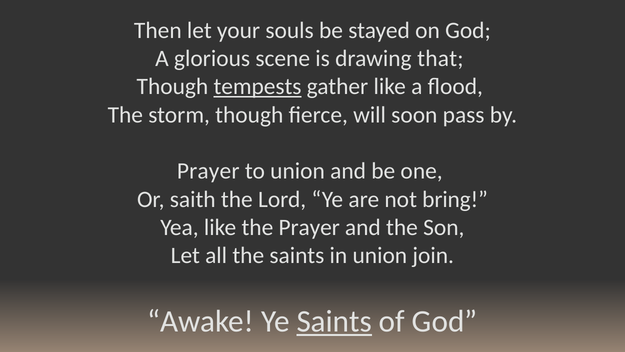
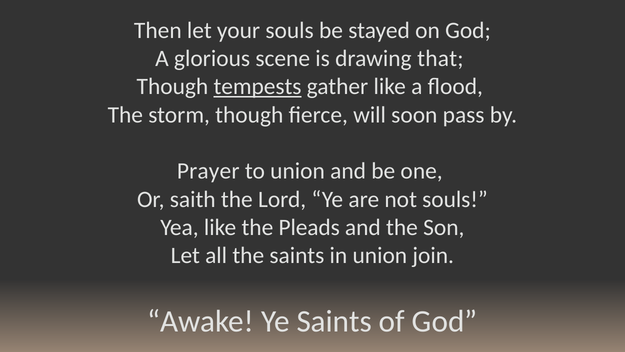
not bring: bring -> souls (455, 199)
the Prayer: Prayer -> Pleads (309, 227)
Saints underline: present -> none (334, 321)
